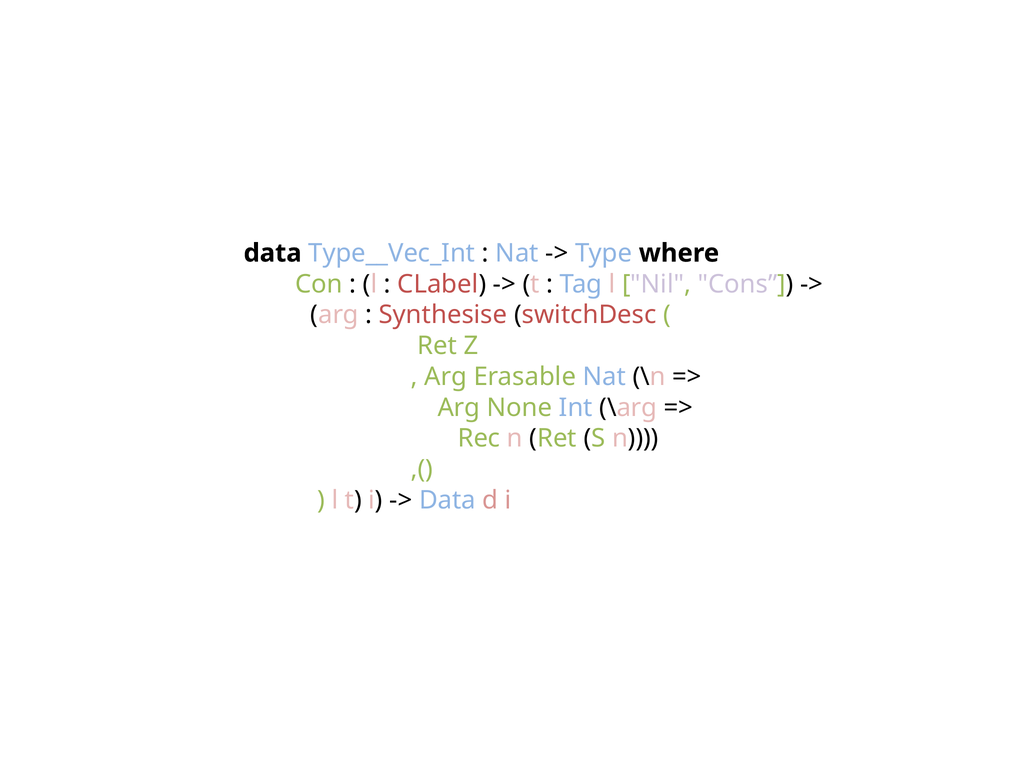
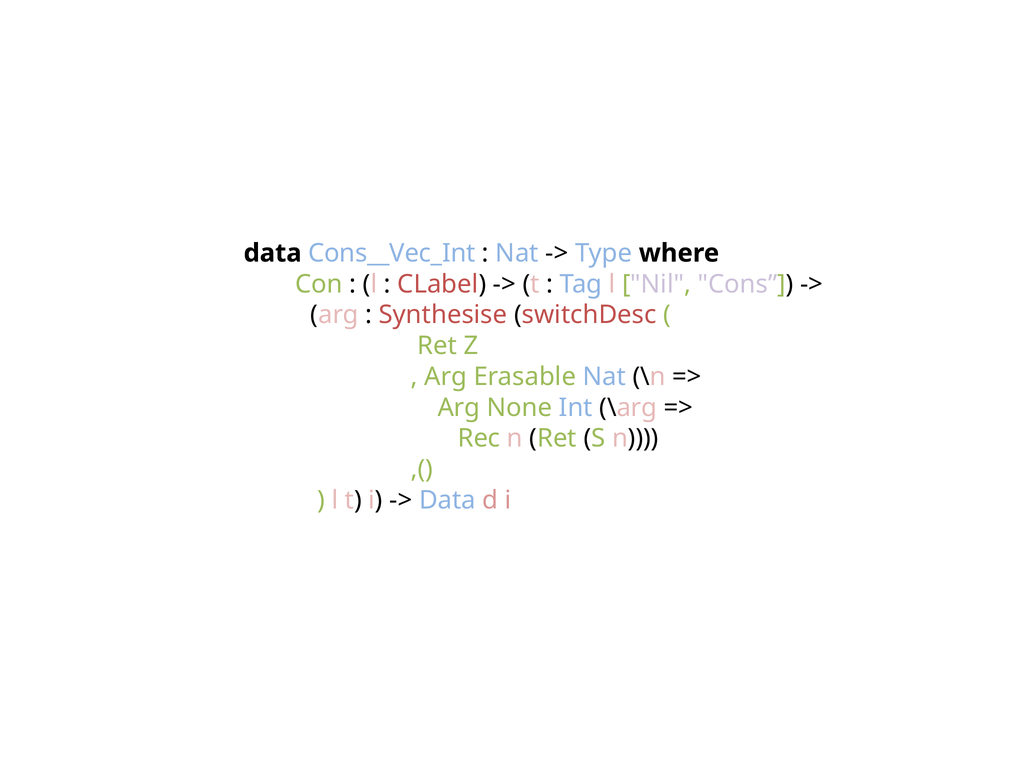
Type__Vec_Int: Type__Vec_Int -> Cons__Vec_Int (392, 253)
